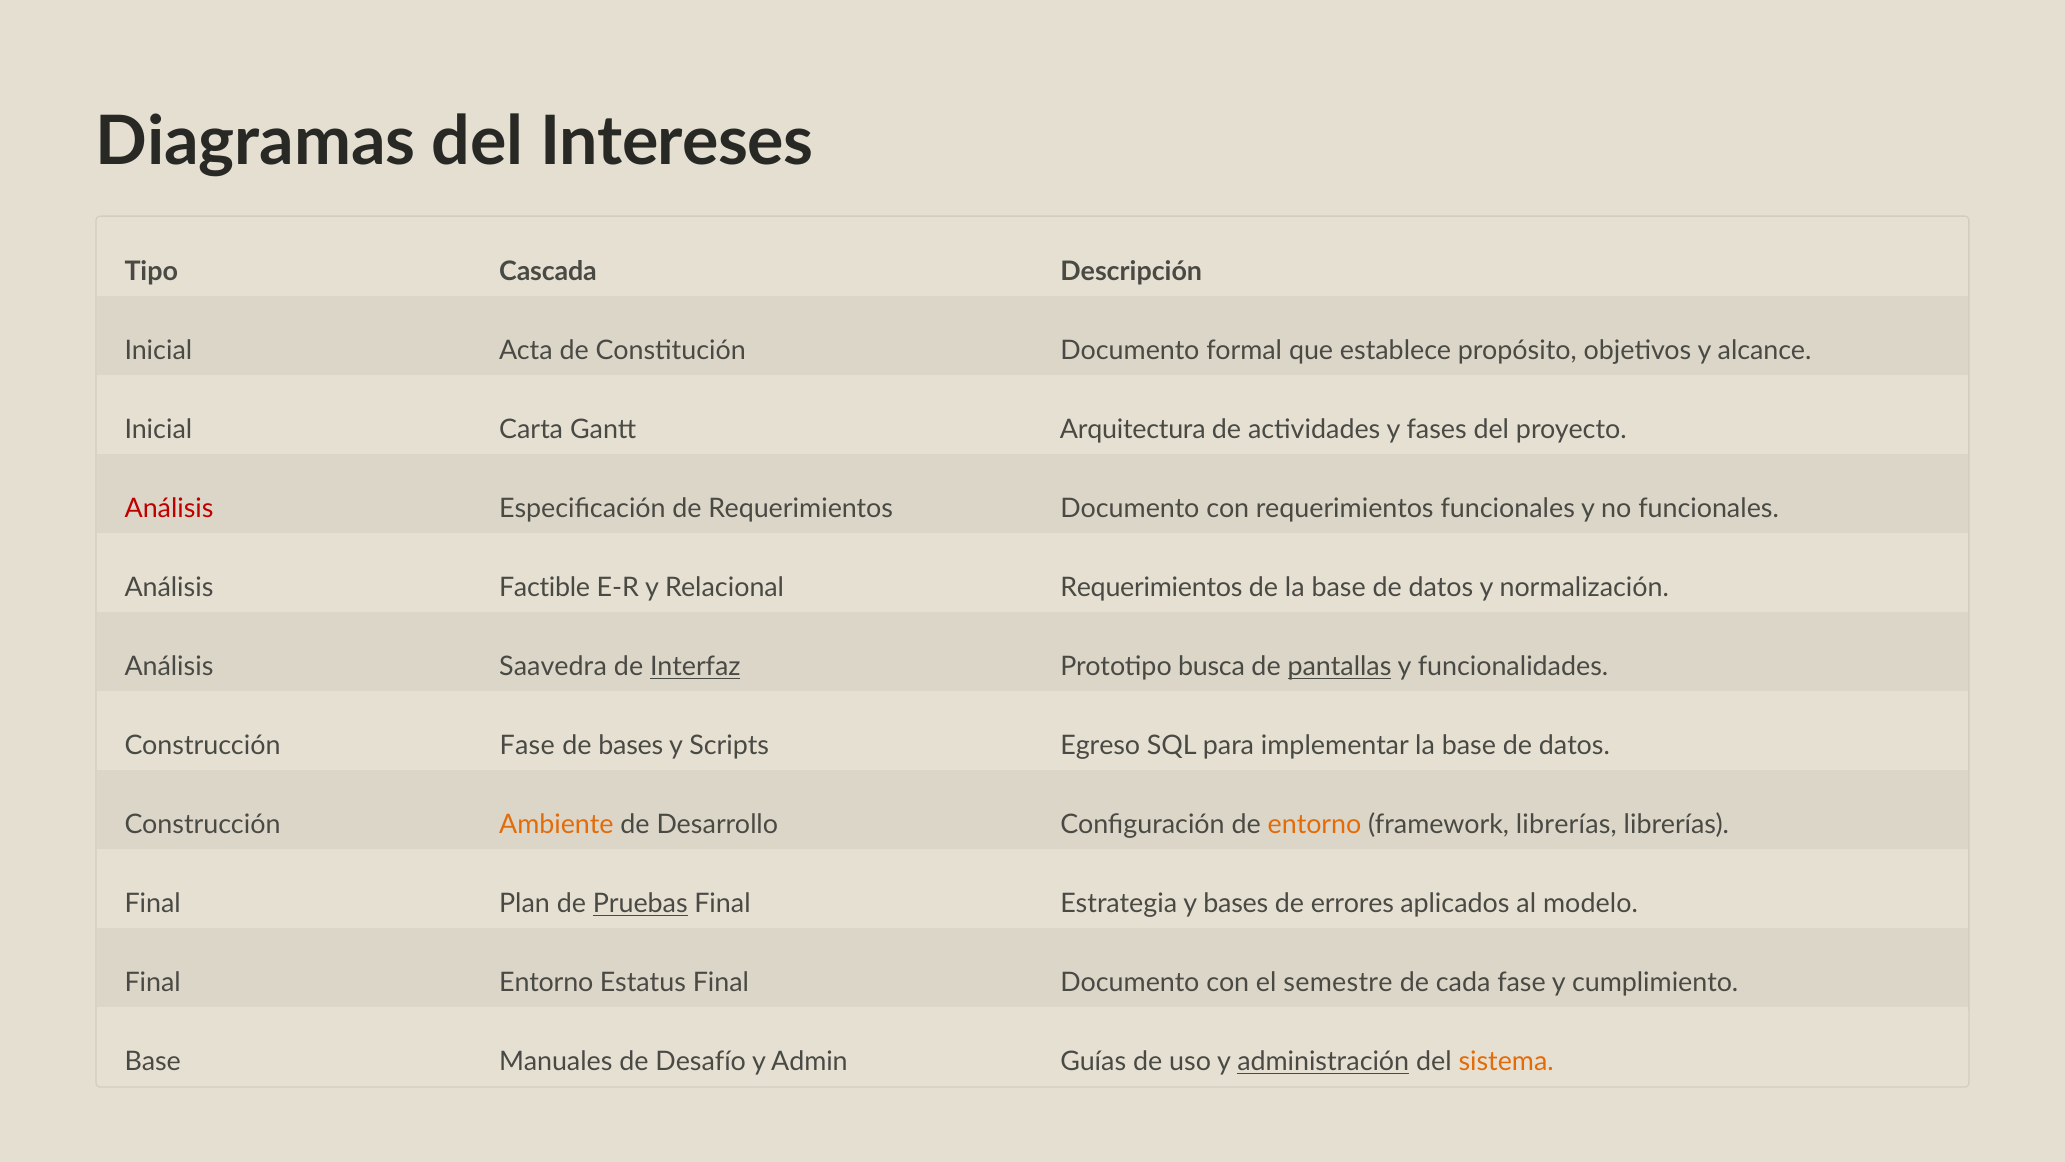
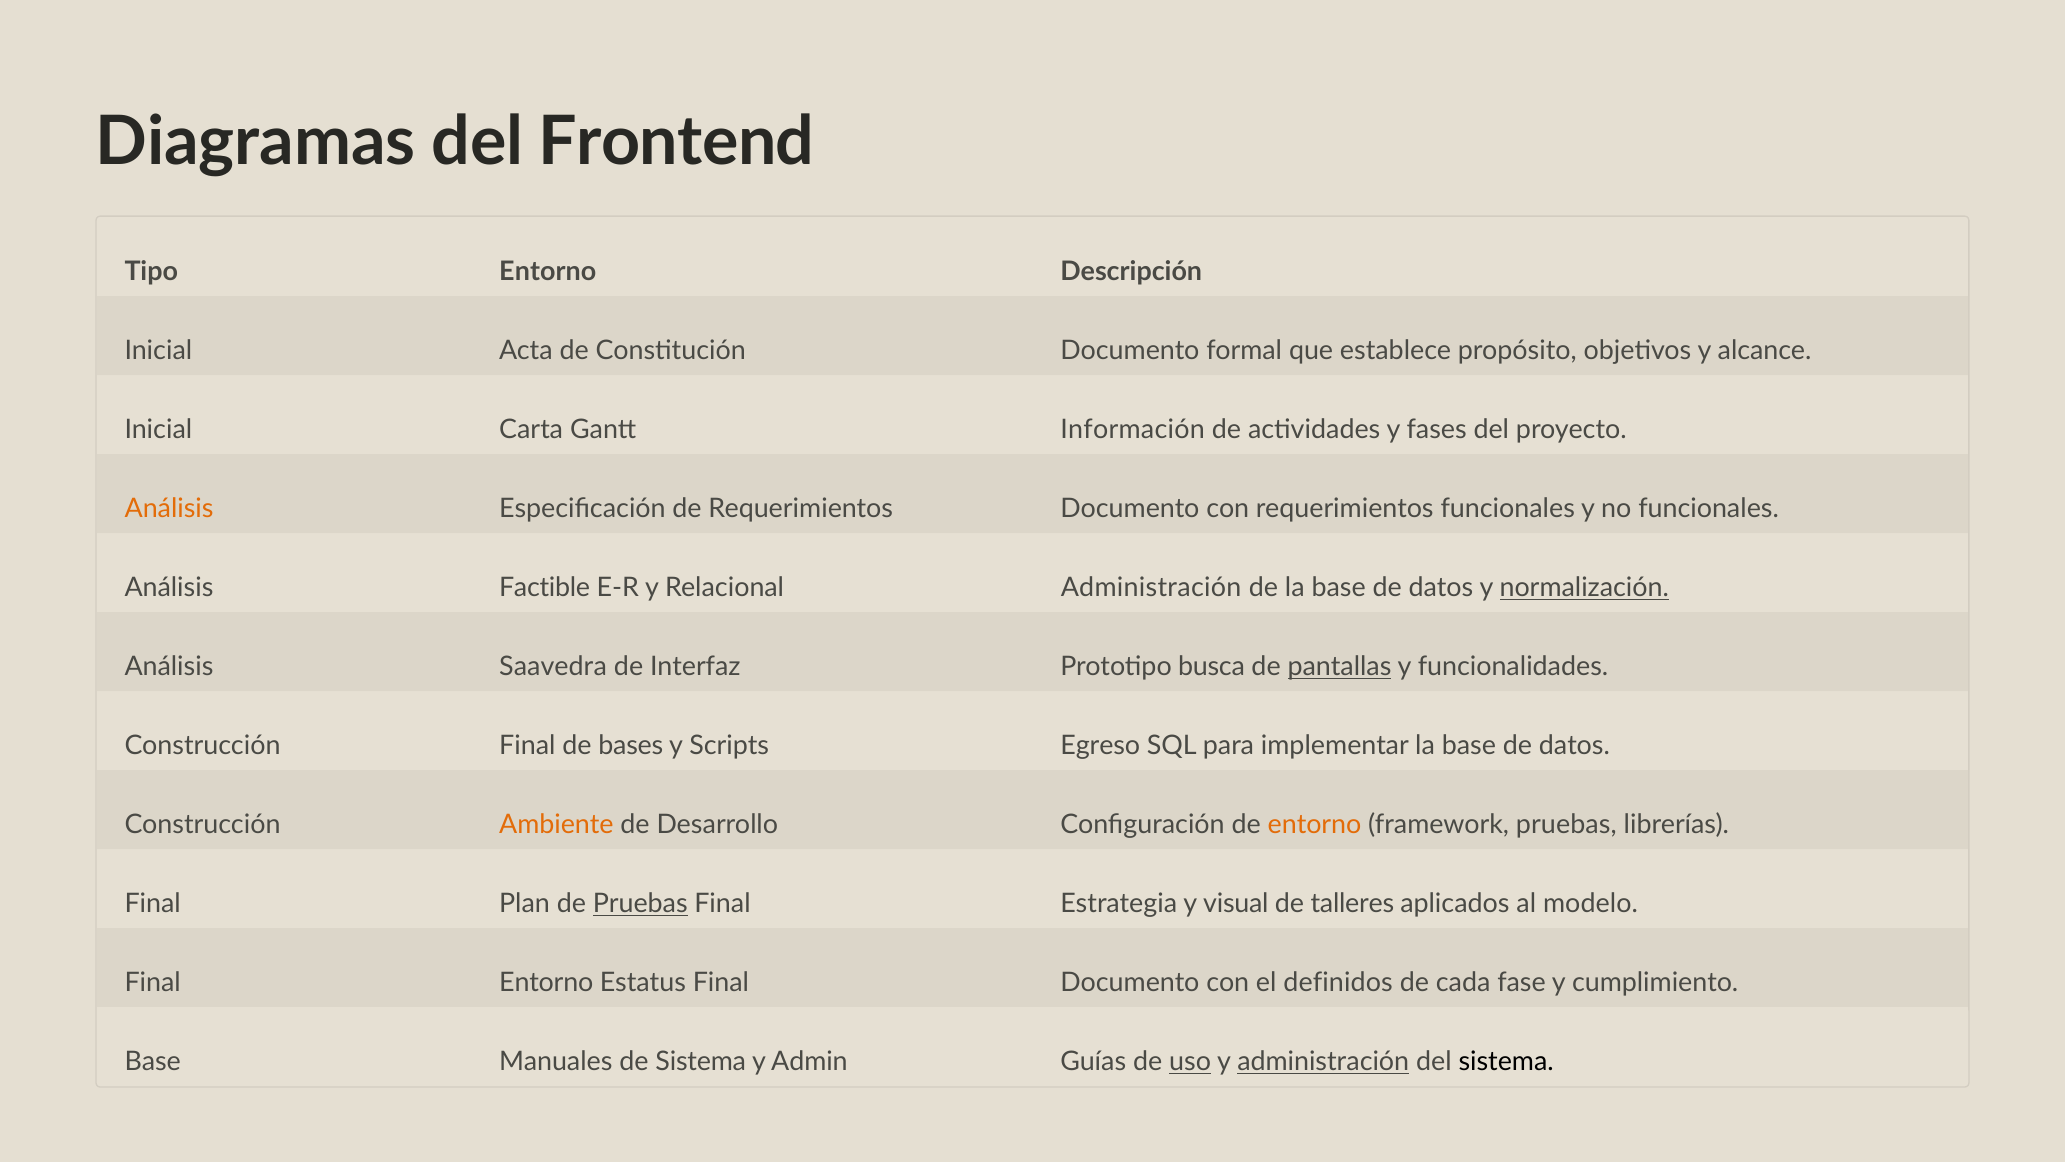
Intereses: Intereses -> Frontend (677, 141)
Tipo Cascada: Cascada -> Entorno (548, 272)
Arquitectura: Arquitectura -> Información (1133, 430)
Análisis colour: red -> orange (169, 509)
Relacional Requerimientos: Requerimientos -> Administración (1151, 588)
normalización underline: none -> present (1584, 588)
Interfaz underline: present -> none (695, 667)
Construcción Fase: Fase -> Final (527, 746)
framework librerías: librerías -> pruebas (1566, 825)
y bases: bases -> visual (1236, 904)
errores: errores -> talleres (1352, 904)
semestre: semestre -> definidos (1338, 983)
de Desafío: Desafío -> Sistema (701, 1062)
uso underline: none -> present (1190, 1062)
sistema colour: orange -> black (1506, 1062)
